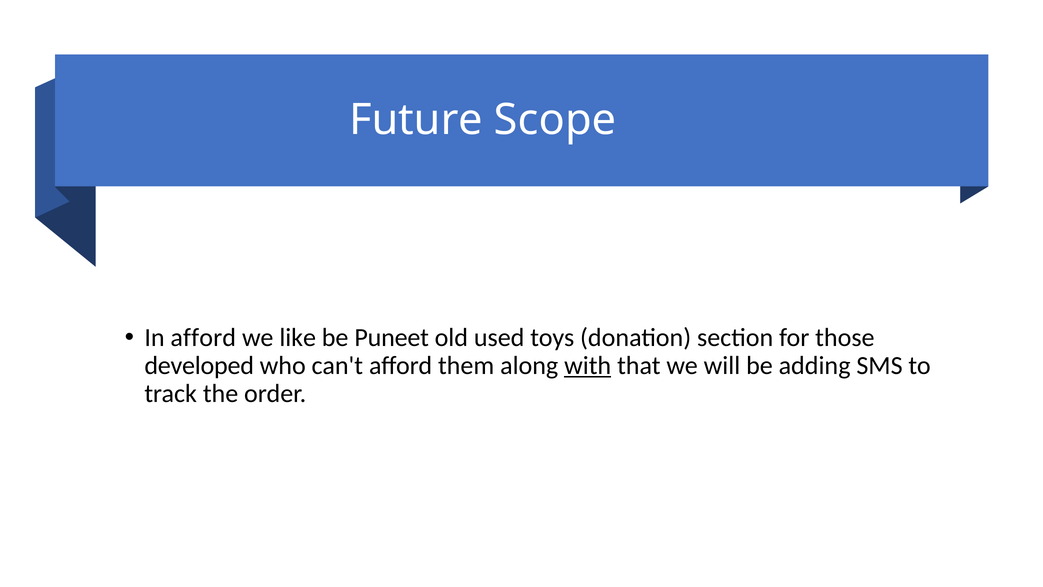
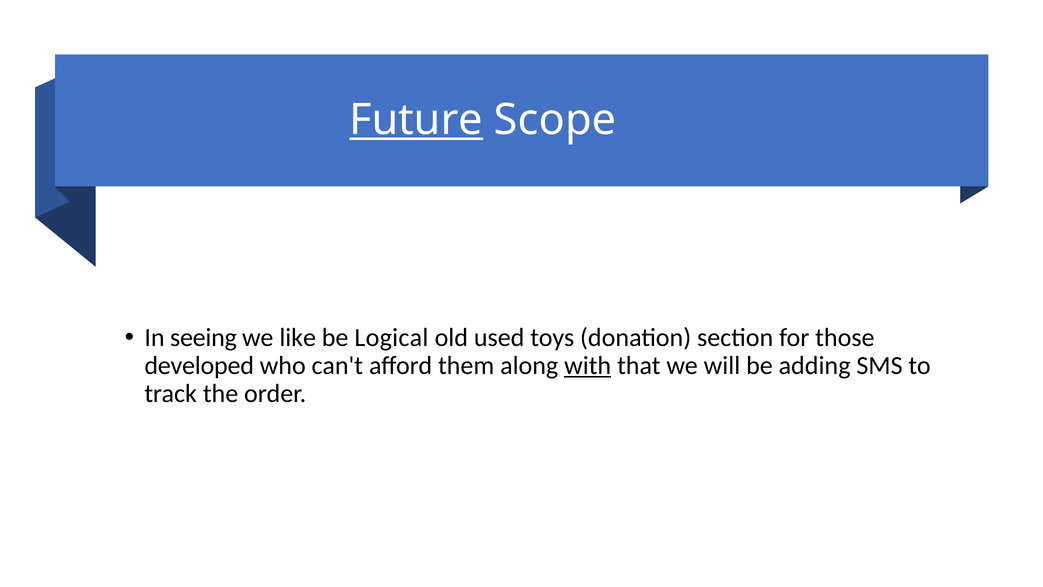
Future underline: none -> present (416, 120)
In afford: afford -> seeing (203, 337)
Puneet: Puneet -> Logical (391, 337)
